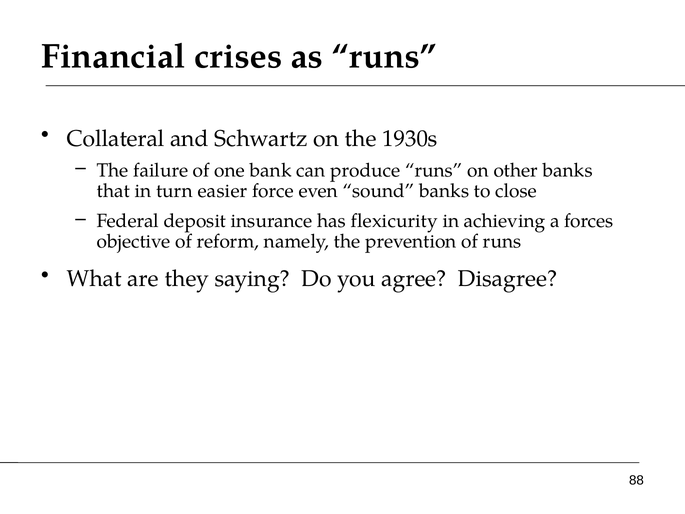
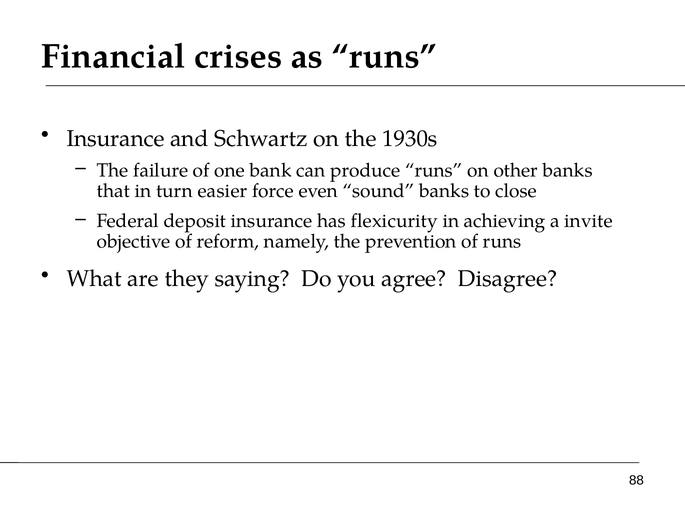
Collateral: Collateral -> Insurance (116, 139)
forces: forces -> invite (589, 221)
